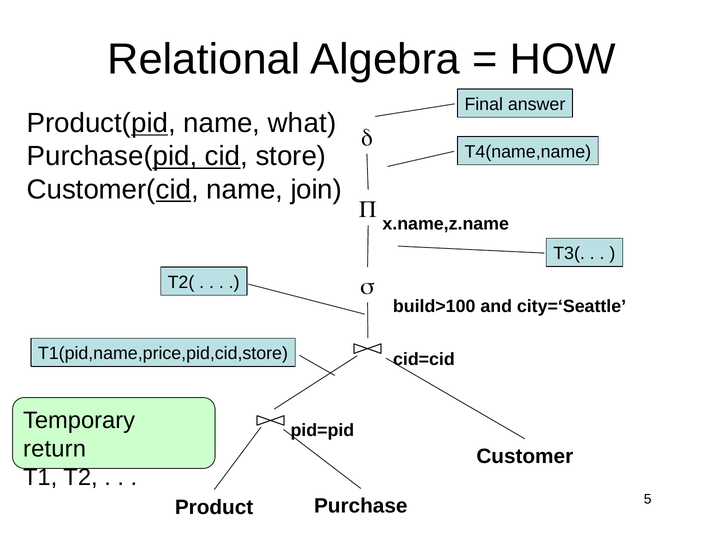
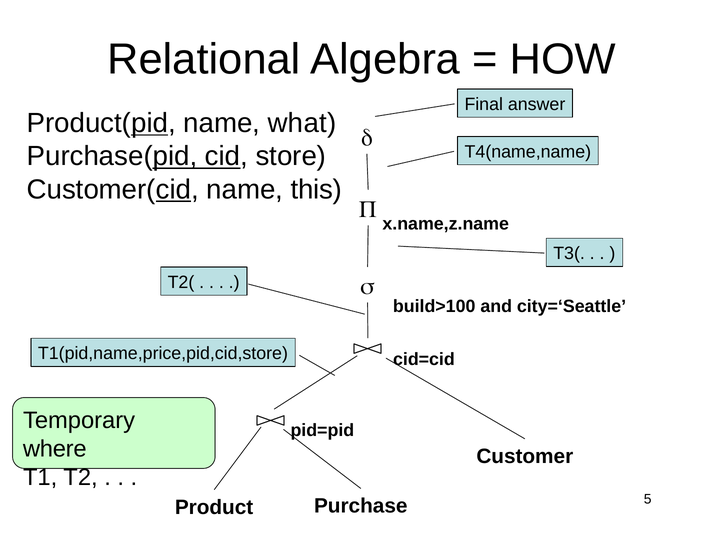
join: join -> this (316, 189)
return: return -> where (55, 449)
